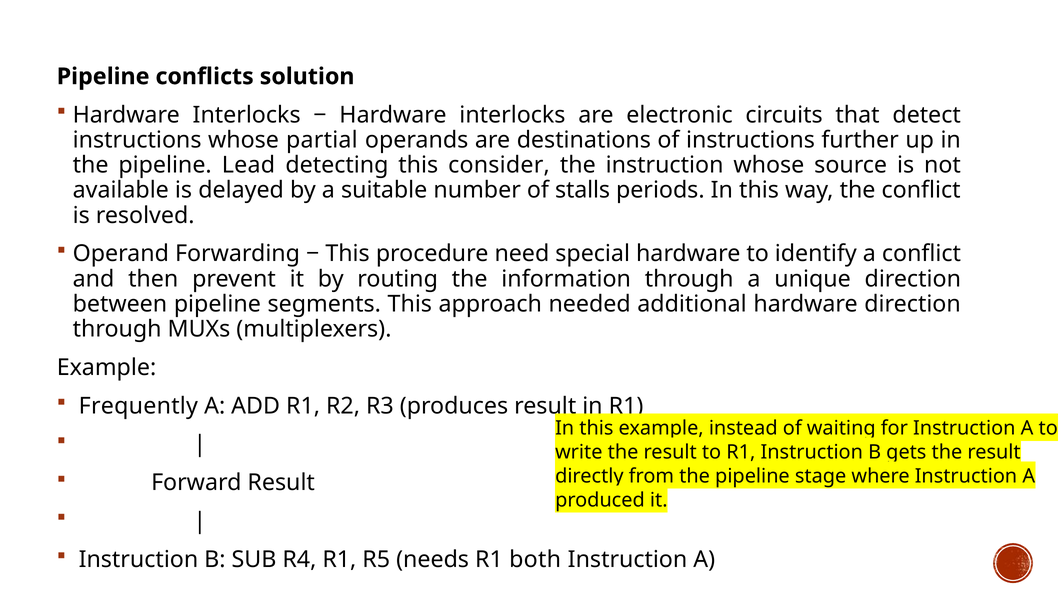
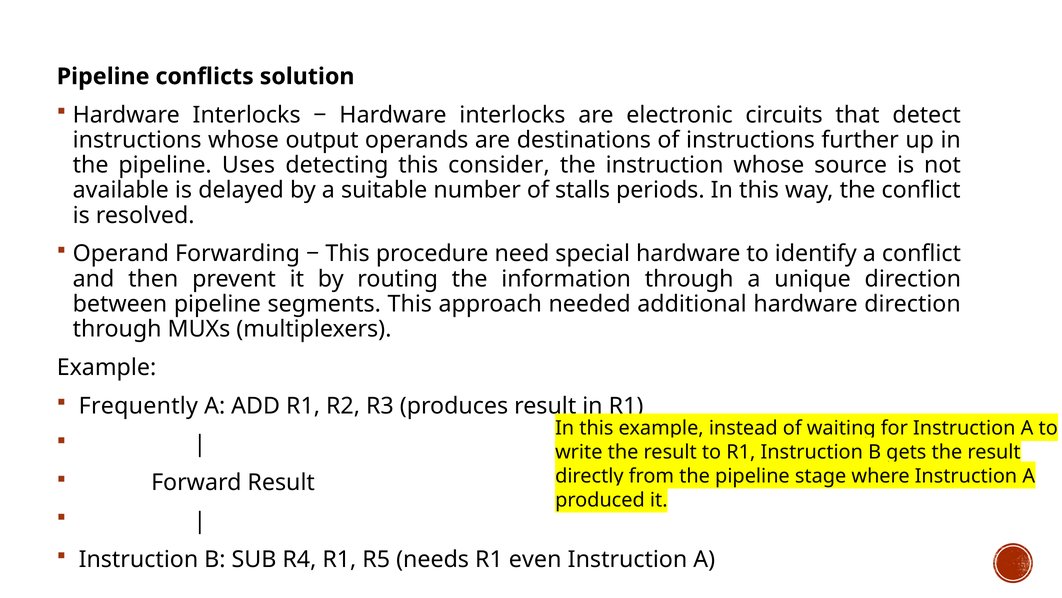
partial: partial -> output (322, 140)
Lead: Lead -> Uses (248, 165)
both: both -> even (535, 559)
